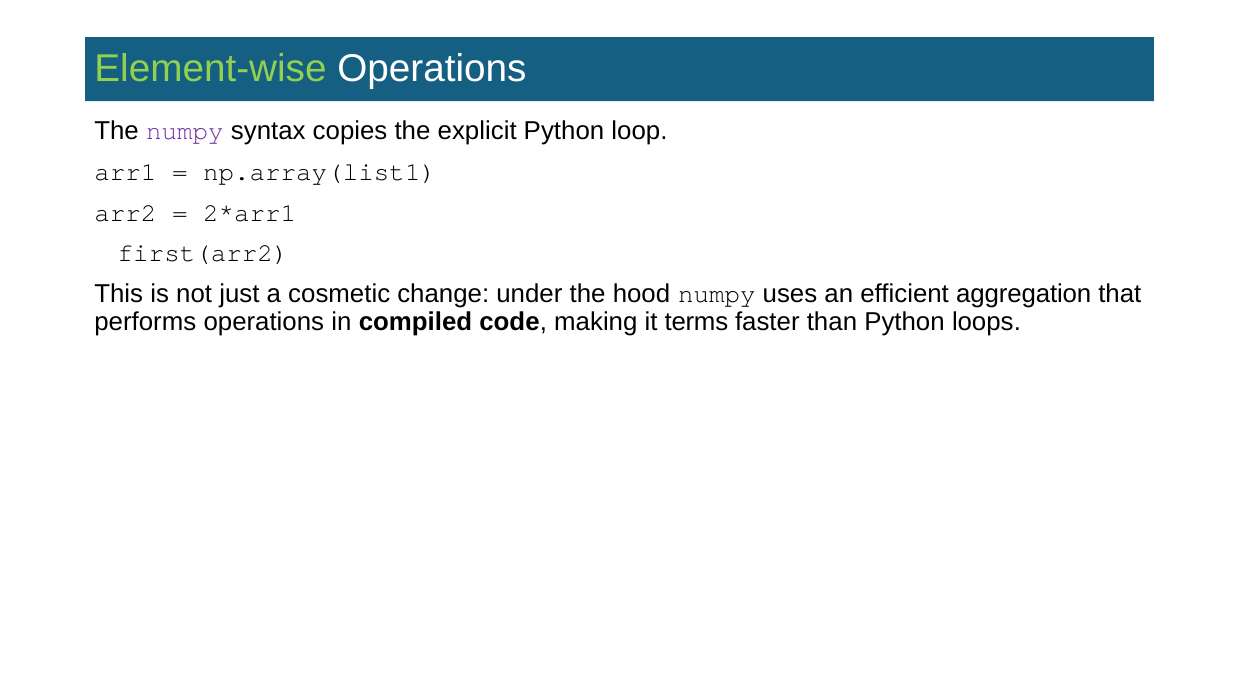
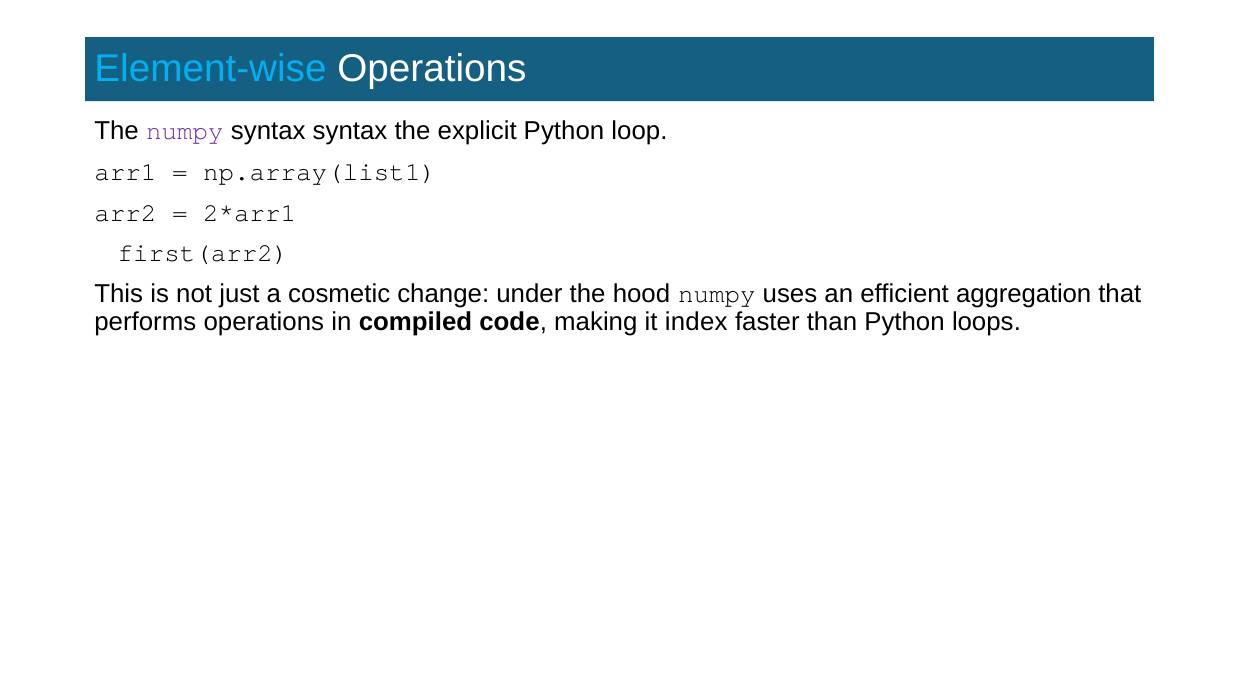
Element-wise colour: light green -> light blue (211, 69)
syntax copies: copies -> syntax (350, 131)
terms: terms -> index (696, 322)
